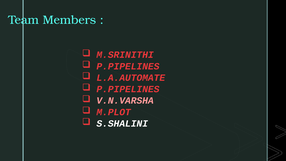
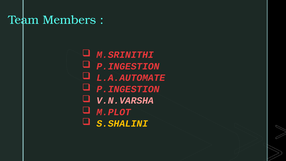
P.PIPELINES: P.PIPELINES -> P.INGESTION (128, 66)
P.PIPELINES: P.PIPELINES -> P.INGESTION (128, 89)
S.SHALINI colour: white -> yellow (122, 123)
